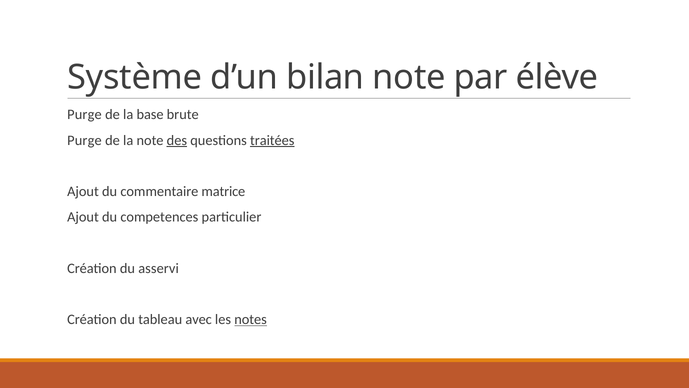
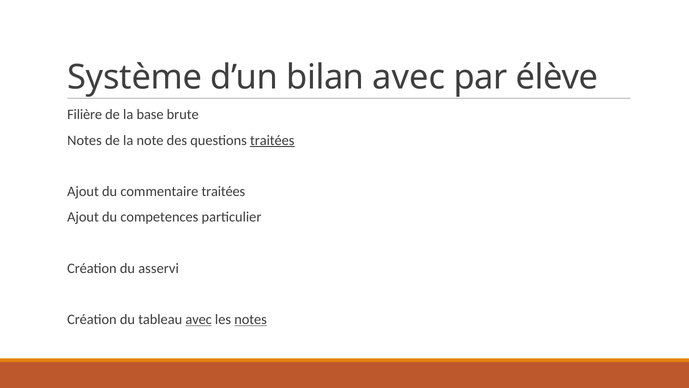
bilan note: note -> avec (409, 77)
Purge: Purge -> Filière (85, 115)
Purge: Purge -> Notes (84, 140)
des underline: present -> none (177, 140)
commentaire matrice: matrice -> traitées (223, 191)
avec underline: none -> present (199, 319)
